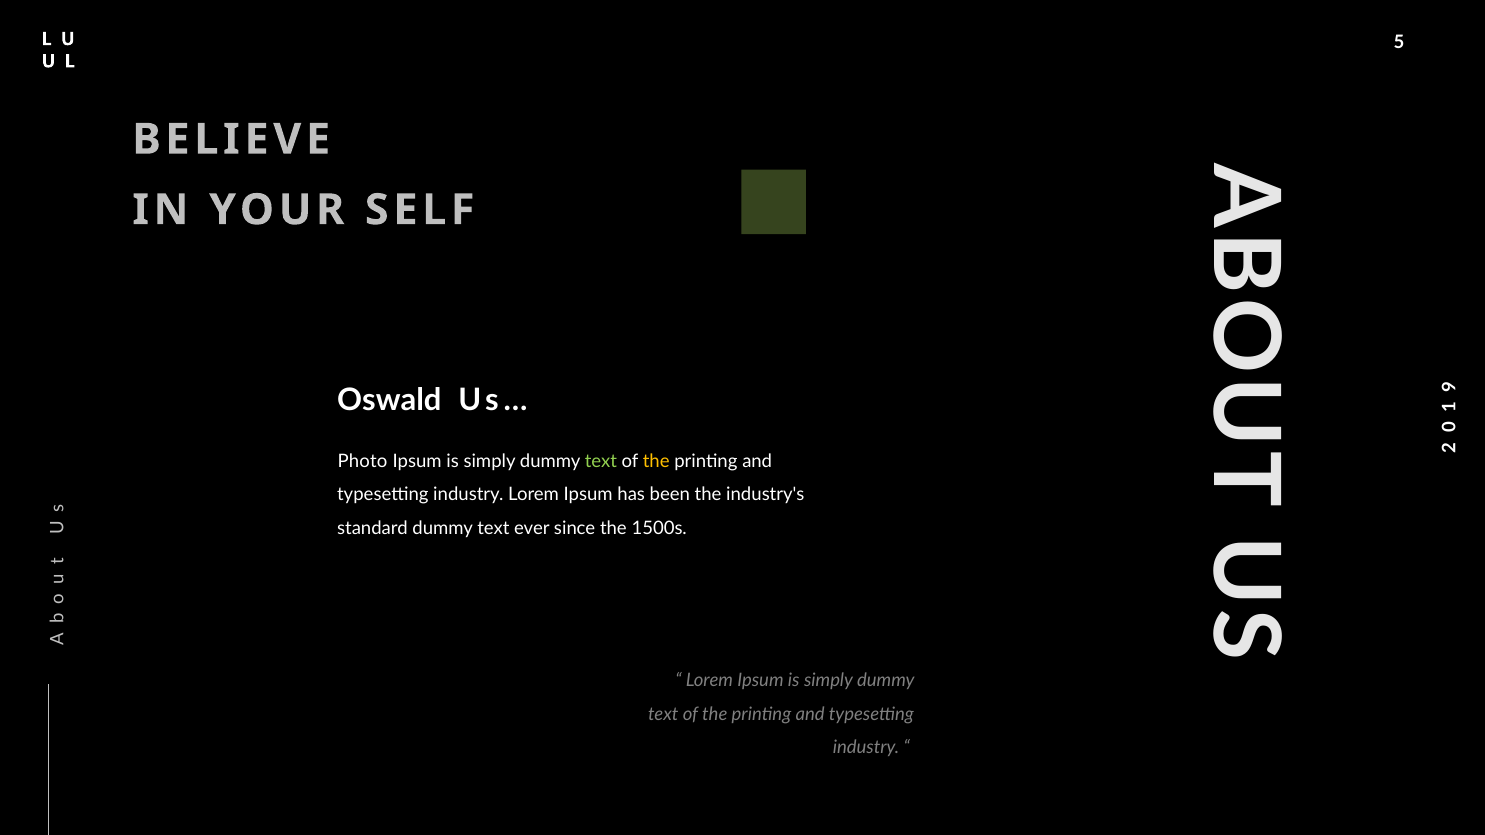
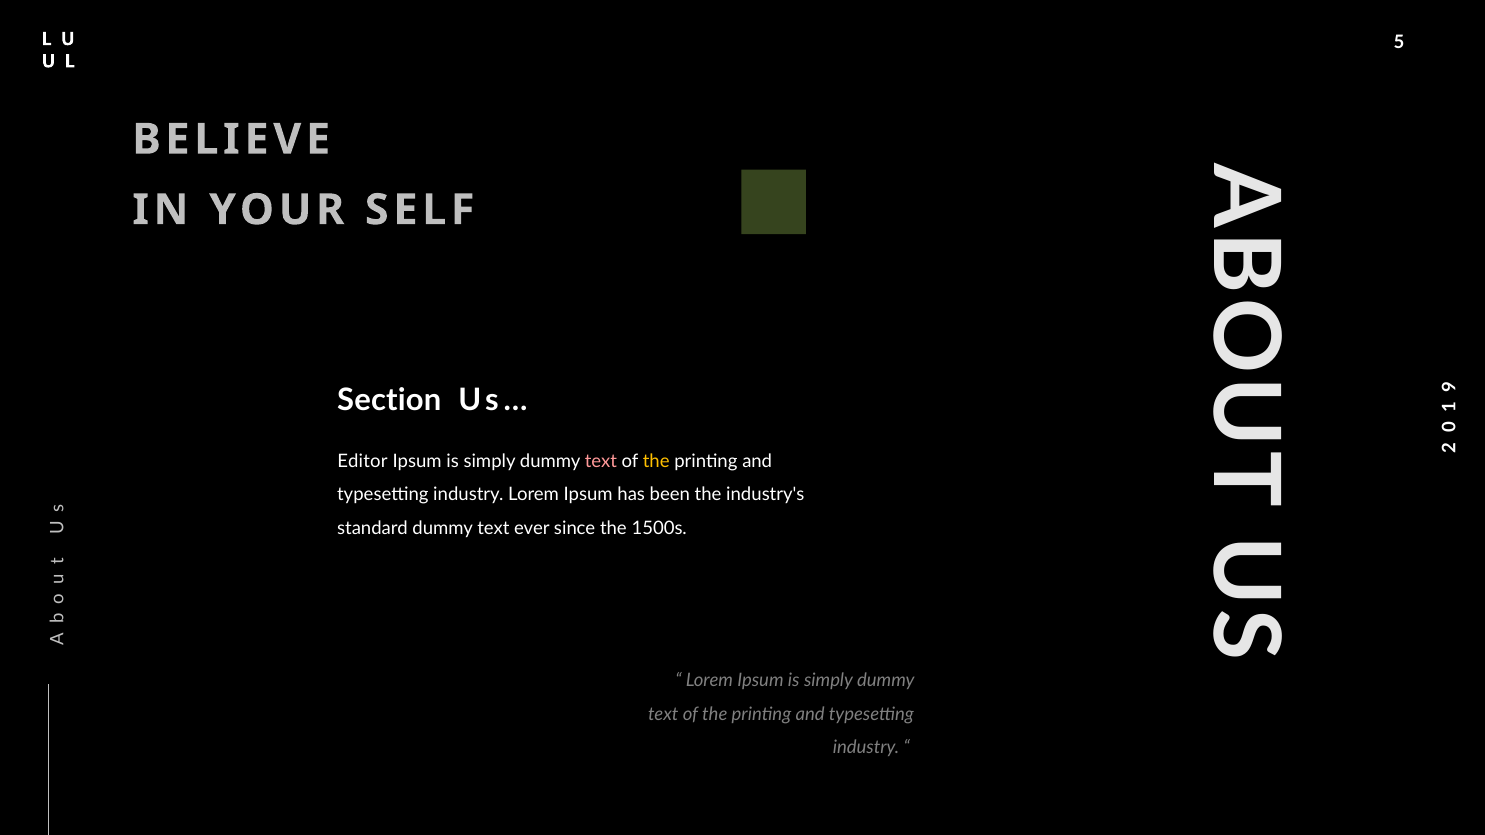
Oswald: Oswald -> Section (389, 401)
Photo: Photo -> Editor (362, 461)
text colour: light green -> pink (601, 461)
